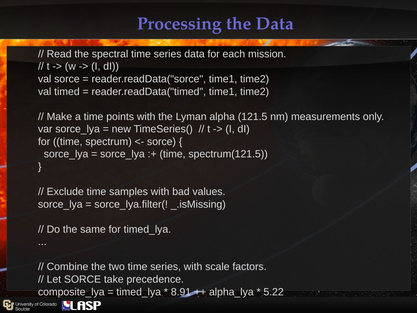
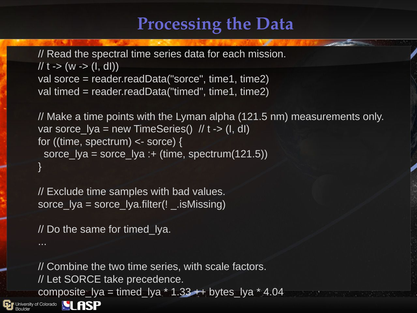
8.91: 8.91 -> 1.33 (181, 292)
alpha_lya: alpha_lya -> bytes_lya (231, 292)
5.22: 5.22 -> 4.04 (274, 292)
